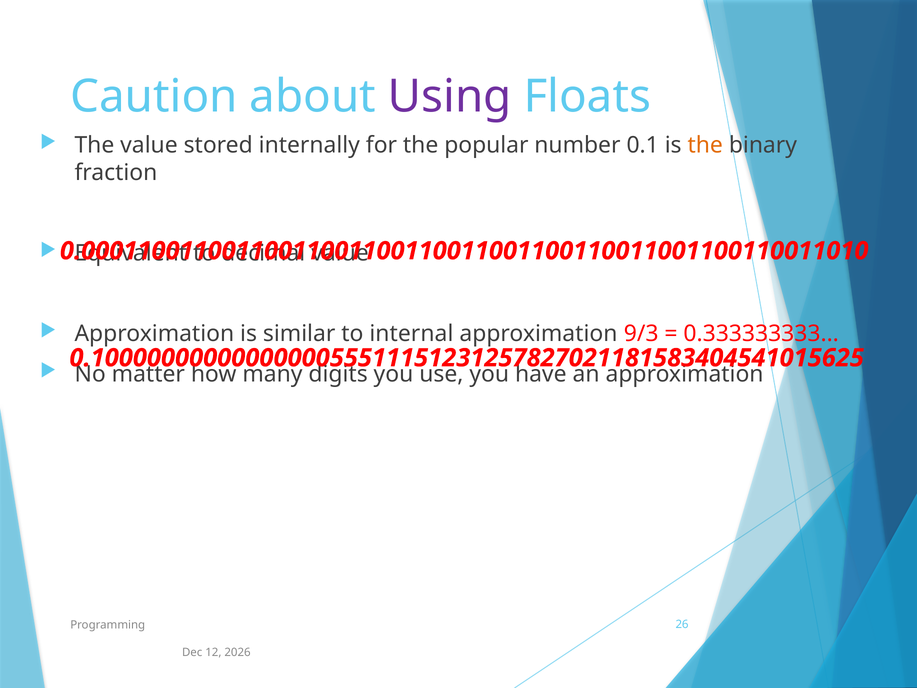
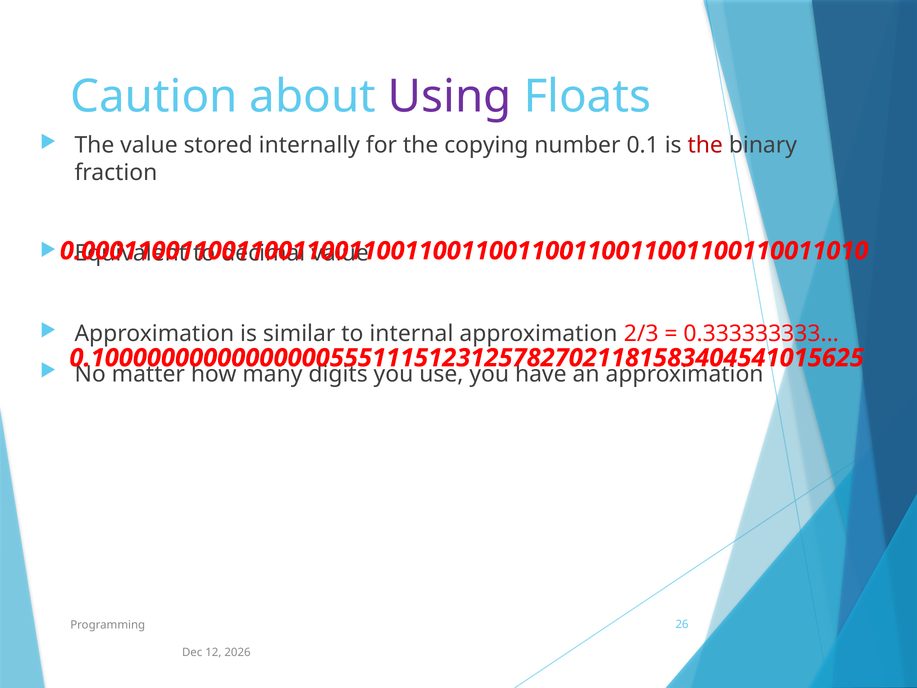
popular: popular -> copying (486, 145)
the colour: orange -> red (705, 145)
9/3: 9/3 -> 2/3 (641, 334)
